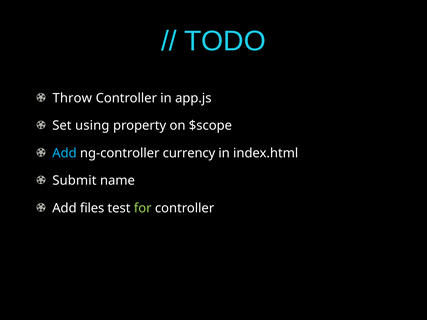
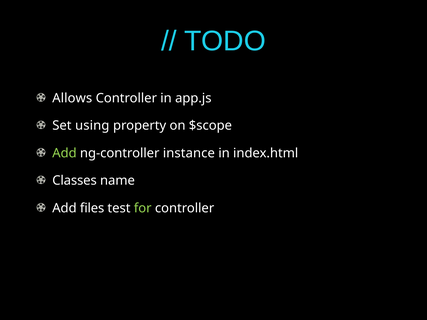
Throw: Throw -> Allows (72, 98)
Add colour: light blue -> light green (64, 153)
currency: currency -> instance (189, 153)
Submit: Submit -> Classes (75, 181)
